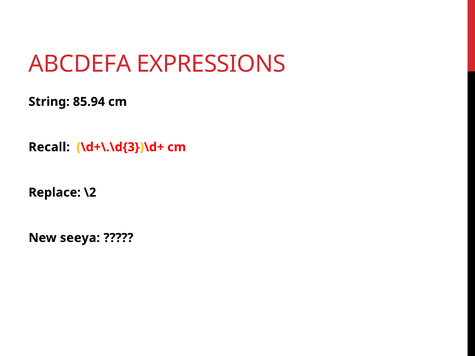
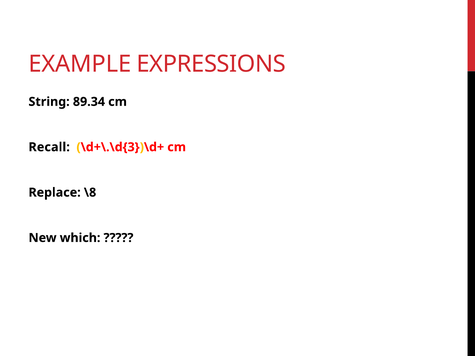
ABCDEFA: ABCDEFA -> EXAMPLE (80, 64)
85.94: 85.94 -> 89.34 (89, 102)
\2: \2 -> \8 (90, 193)
seeya: seeya -> which (80, 238)
